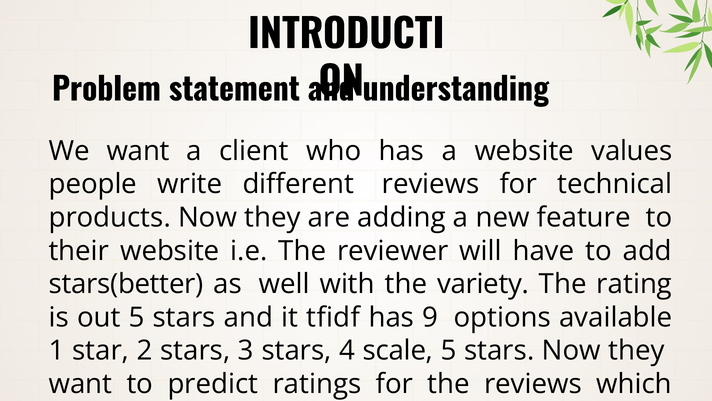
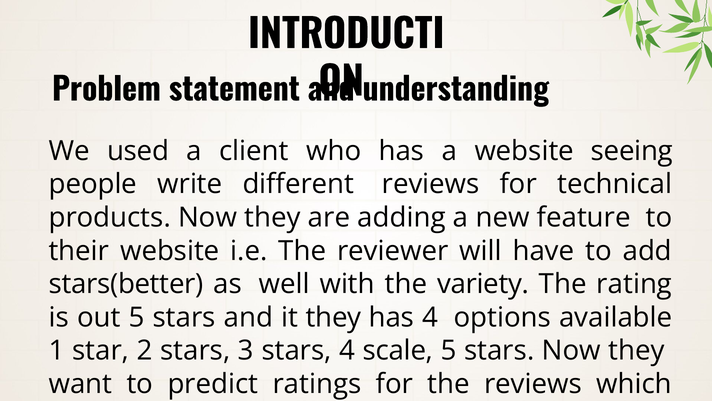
We want: want -> used (138, 151)
website values: values -> seeing (632, 151)
it tfidf: tfidf -> they (333, 317)
has 9: 9 -> 4 (430, 317)
